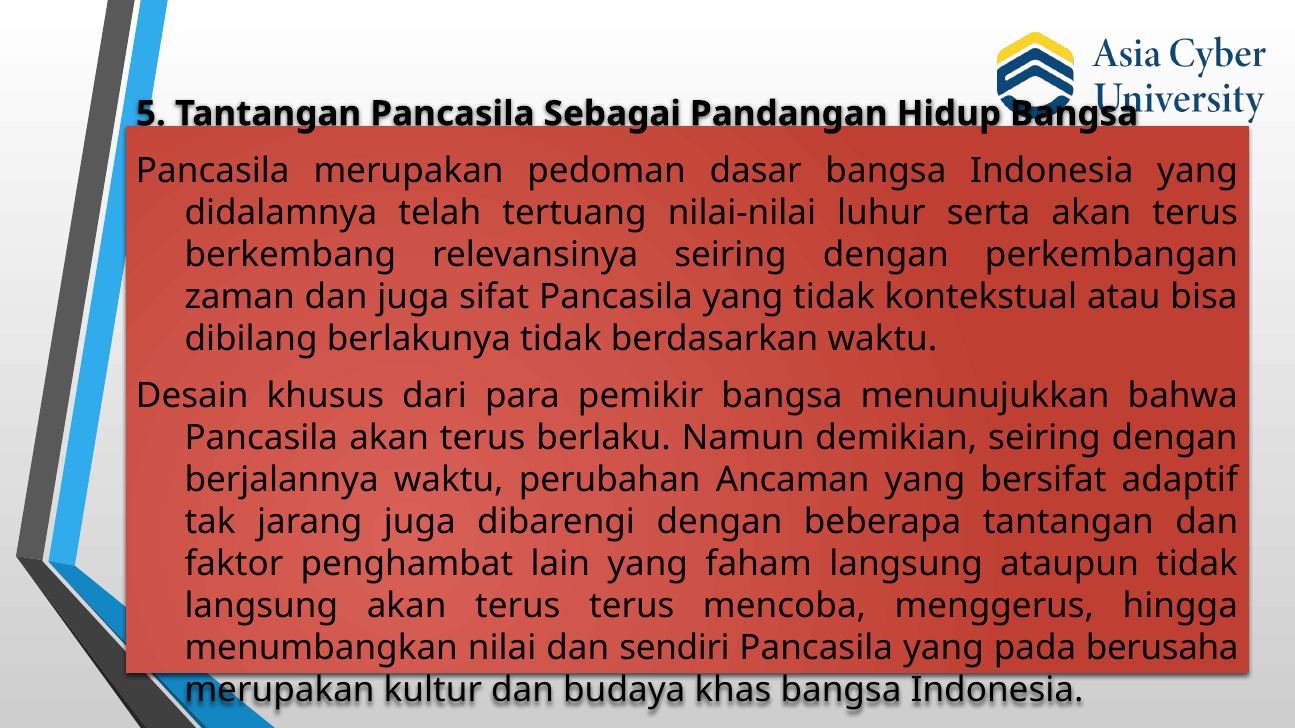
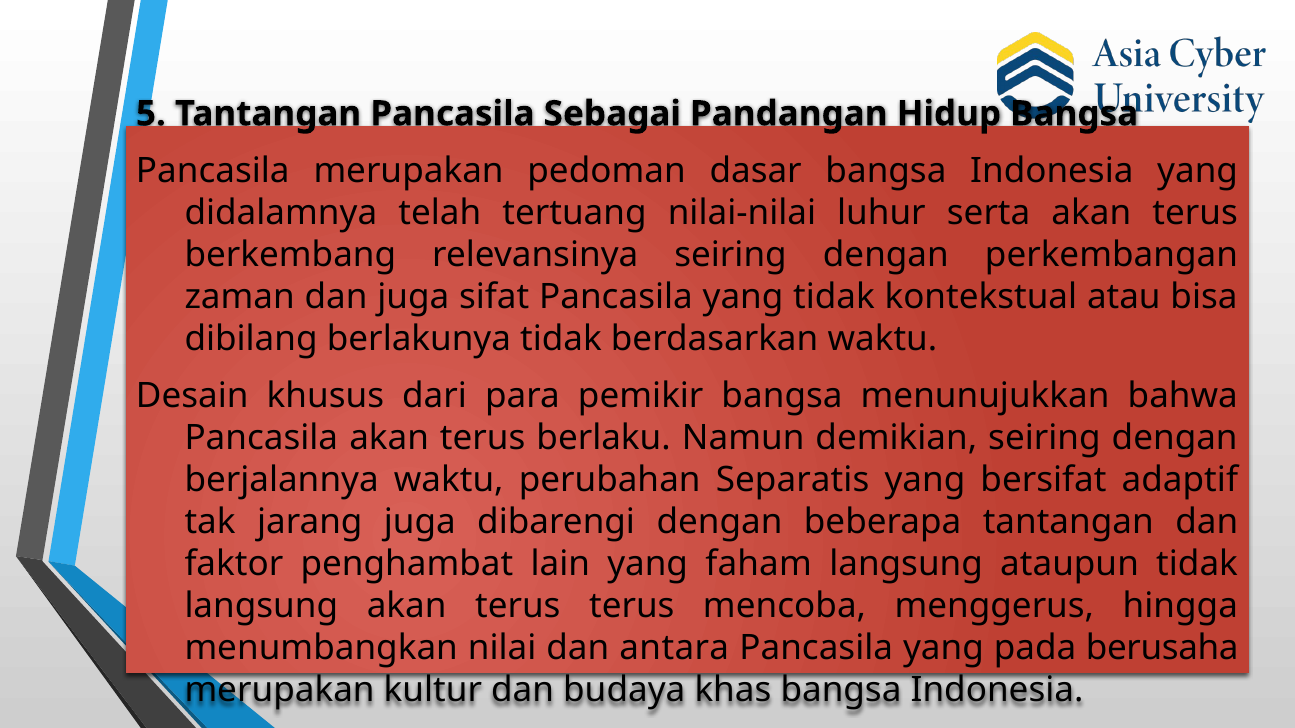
Ancaman: Ancaman -> Separatis (793, 480)
sendiri: sendiri -> antara (674, 649)
